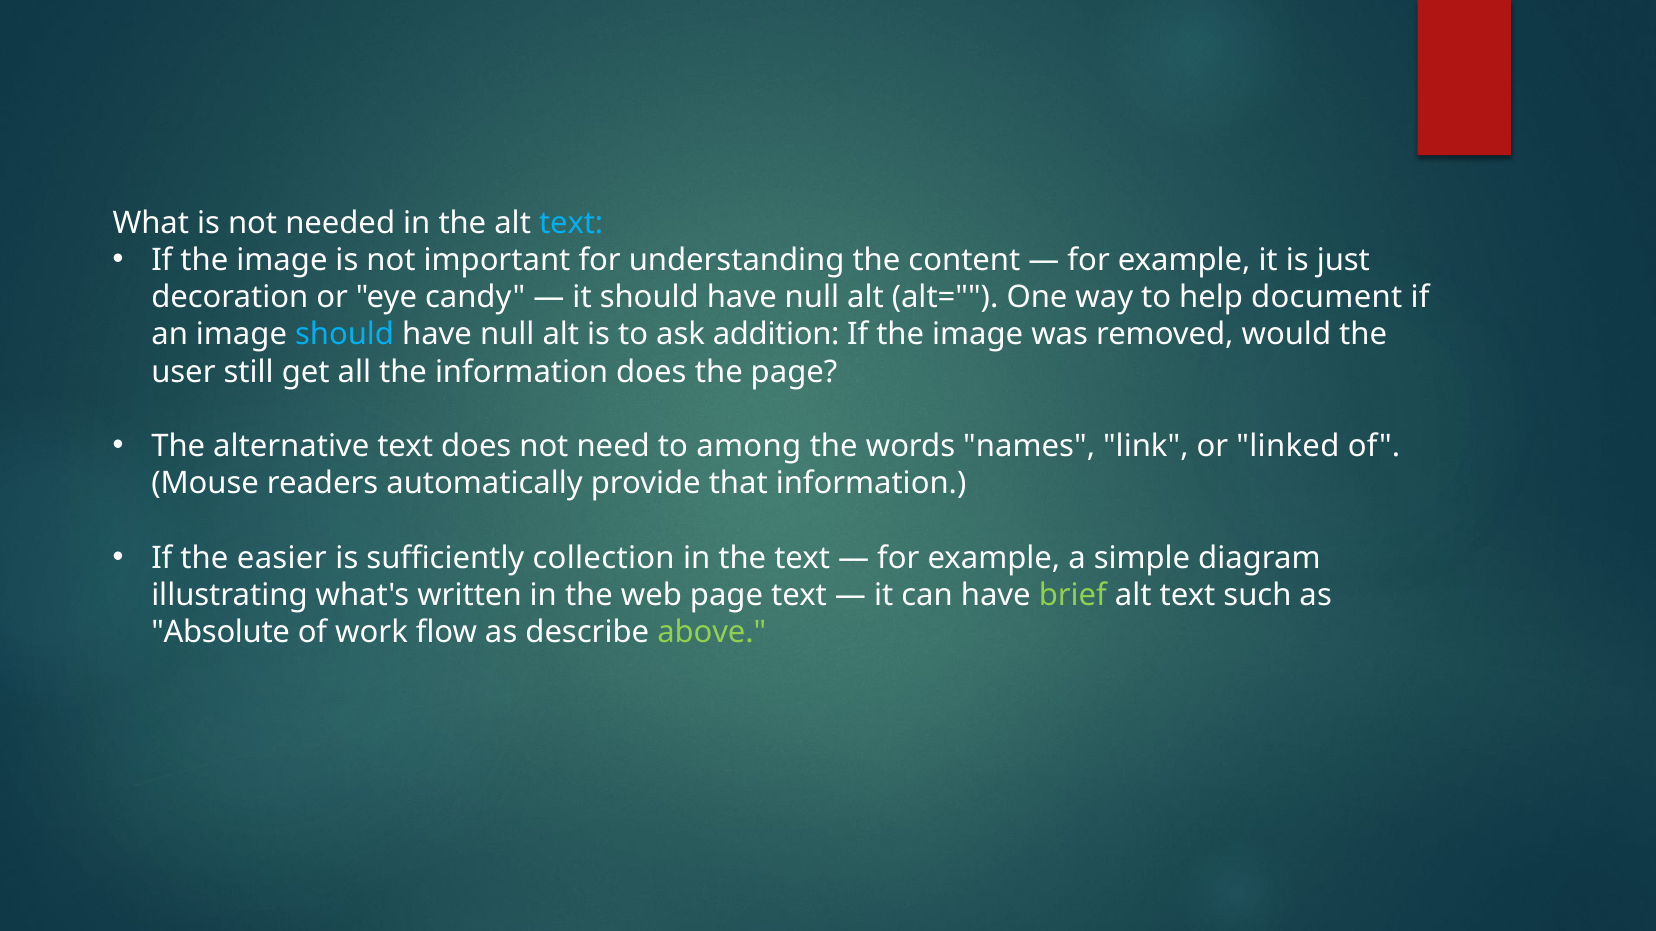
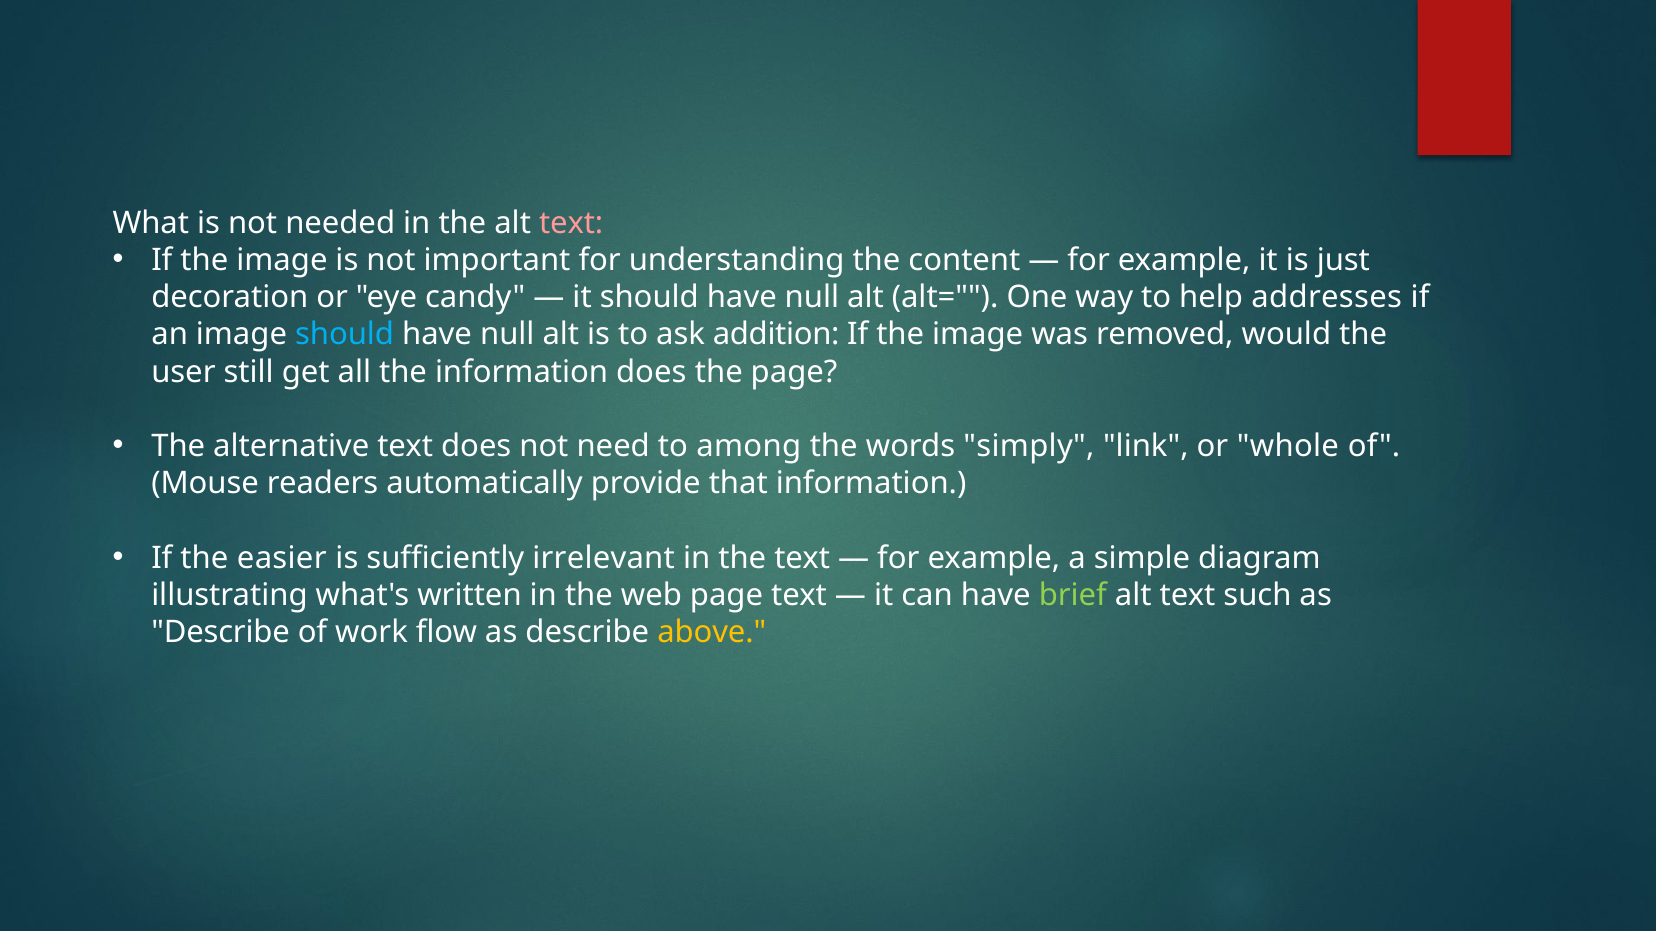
text colour: light blue -> pink (571, 223)
document: document -> addresses (1327, 298)
names: names -> simply (1029, 447)
linked: linked -> whole (1288, 447)
collection: collection -> irrelevant (604, 558)
Absolute: Absolute -> Describe (221, 633)
above colour: light green -> yellow (712, 633)
